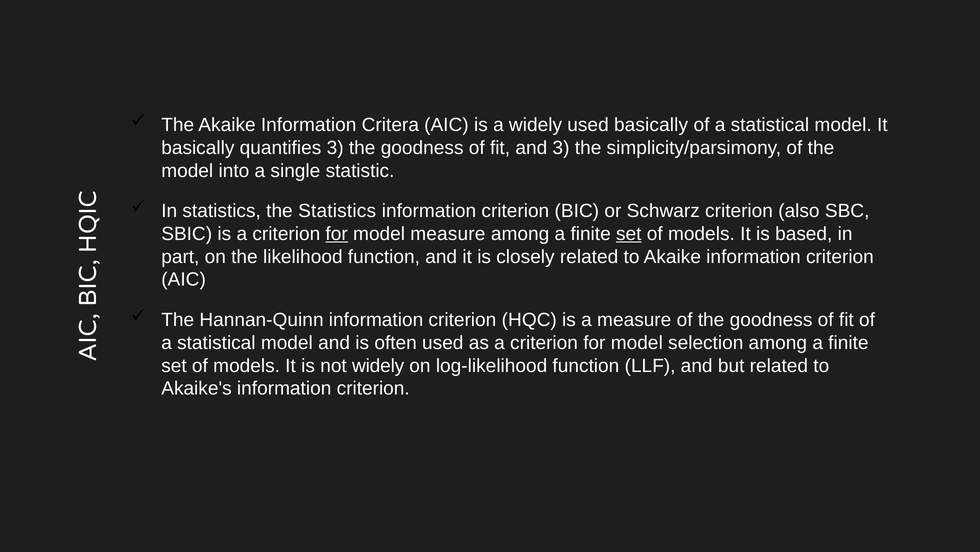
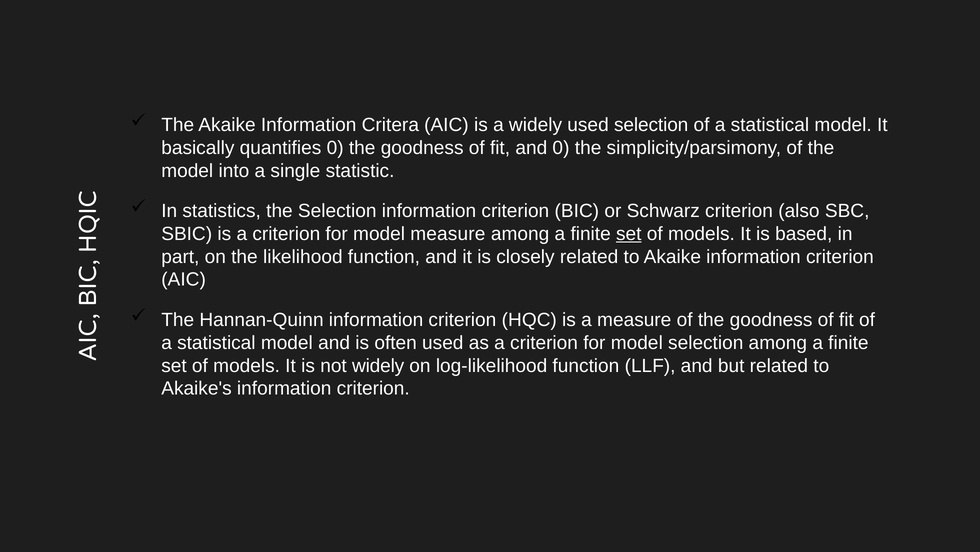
used basically: basically -> selection (651, 125)
quantifies 3: 3 -> 0 (335, 148)
and 3: 3 -> 0 (561, 148)
the Statistics: Statistics -> Selection (337, 211)
for underline: present -> none (337, 234)
